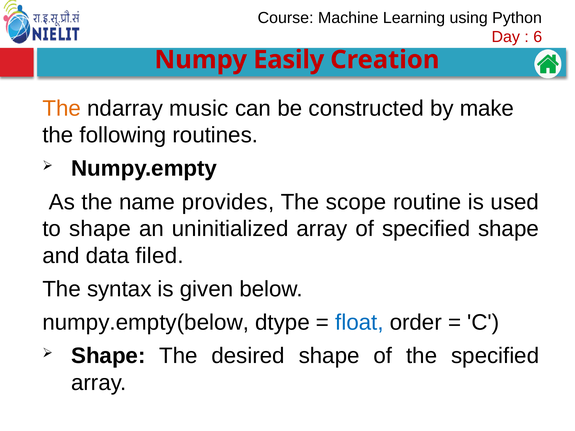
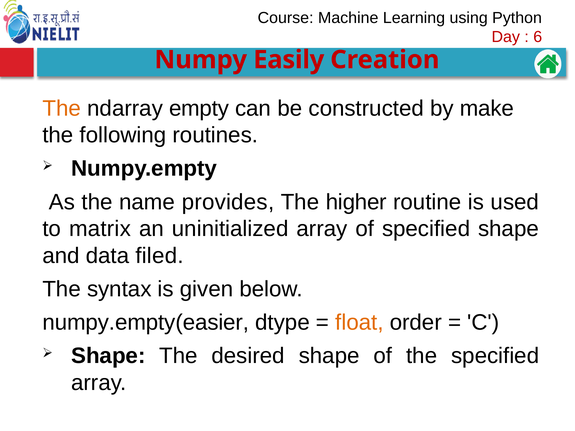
music: music -> empty (199, 108)
scope: scope -> higher (356, 202)
to shape: shape -> matrix (100, 229)
numpy.empty(below: numpy.empty(below -> numpy.empty(easier (146, 323)
float colour: blue -> orange (359, 323)
